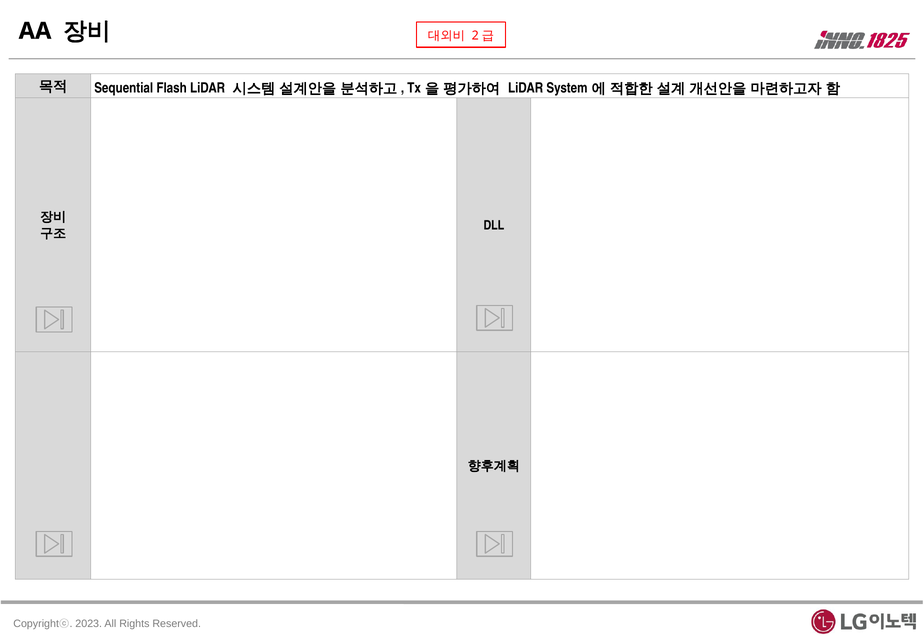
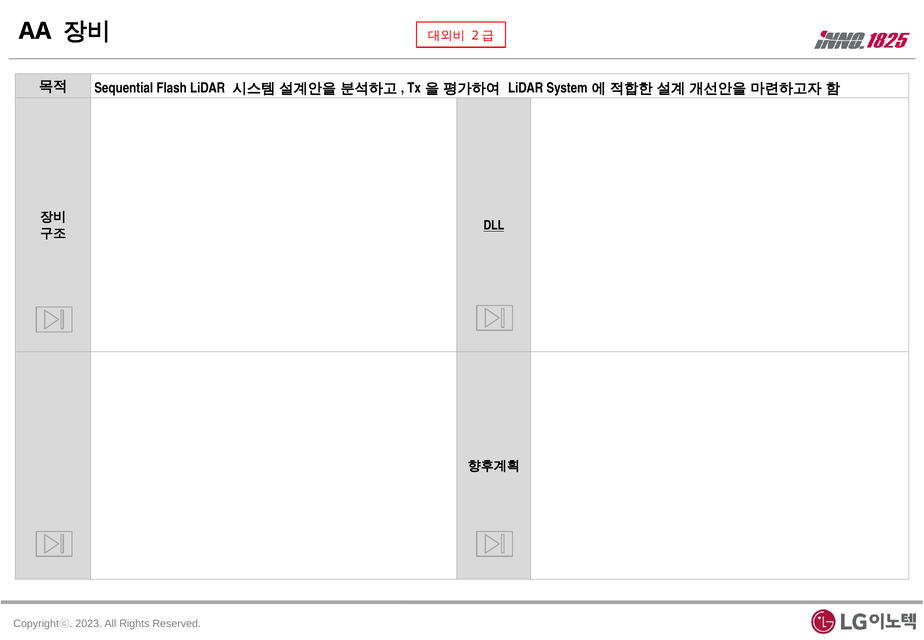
DLL underline: none -> present (494, 226)
